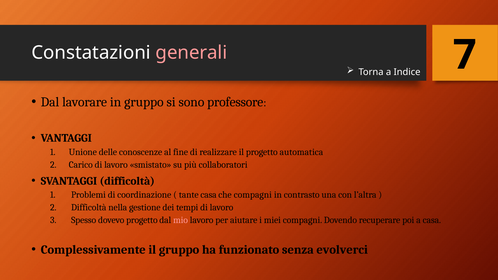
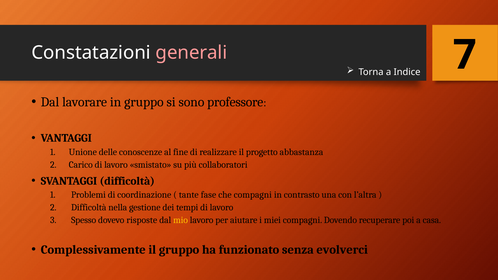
automatica: automatica -> abbastanza (301, 152)
tante casa: casa -> fase (208, 195)
dovevo progetto: progetto -> risposte (142, 220)
mio colour: pink -> yellow (181, 220)
